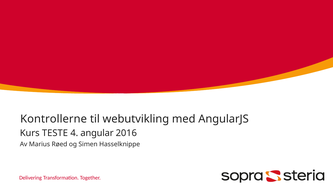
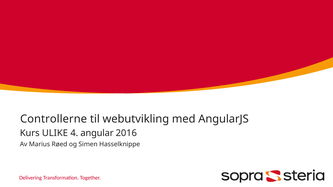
Kontrollerne: Kontrollerne -> Controllerne (54, 119)
TESTE: TESTE -> ULIKE (55, 133)
